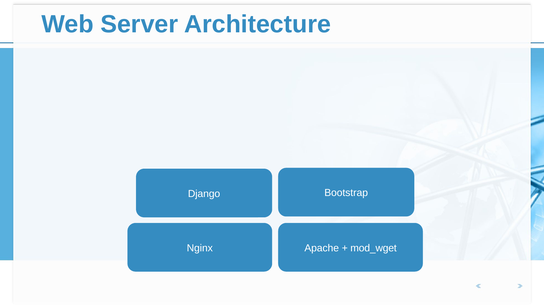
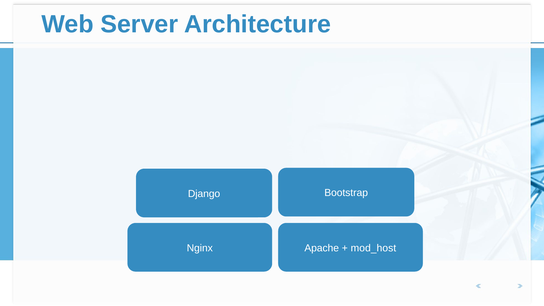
mod_wget: mod_wget -> mod_host (373, 248)
